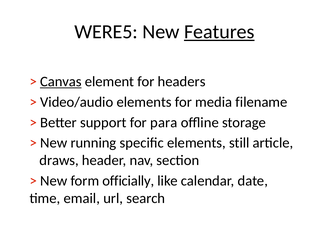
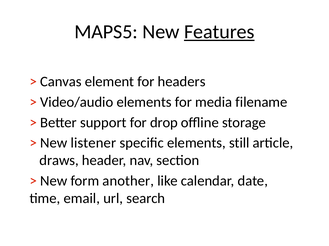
WERE5: WERE5 -> MAPS5 (106, 32)
Canvas underline: present -> none (61, 82)
para: para -> drop (164, 123)
running: running -> listener (93, 143)
officially: officially -> another (128, 181)
